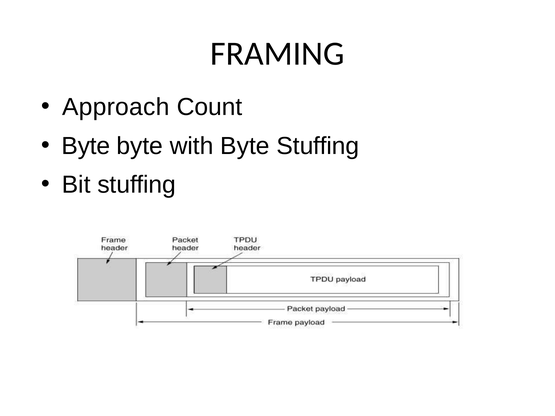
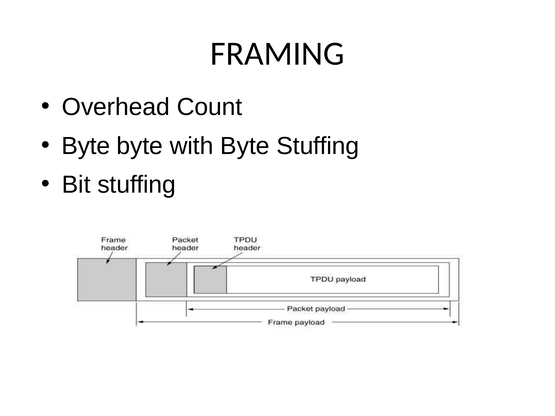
Approach: Approach -> Overhead (116, 107)
